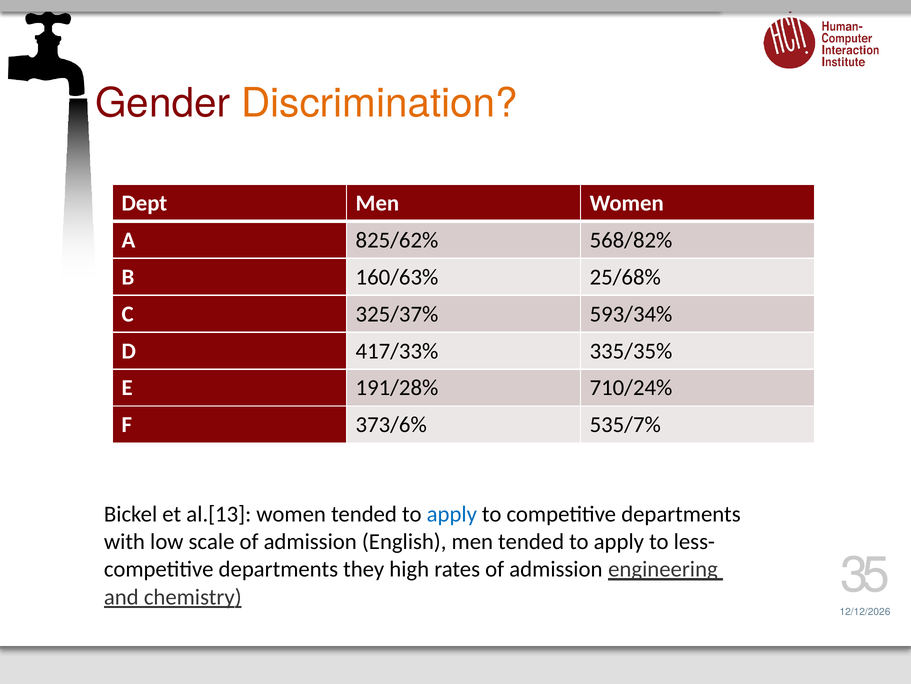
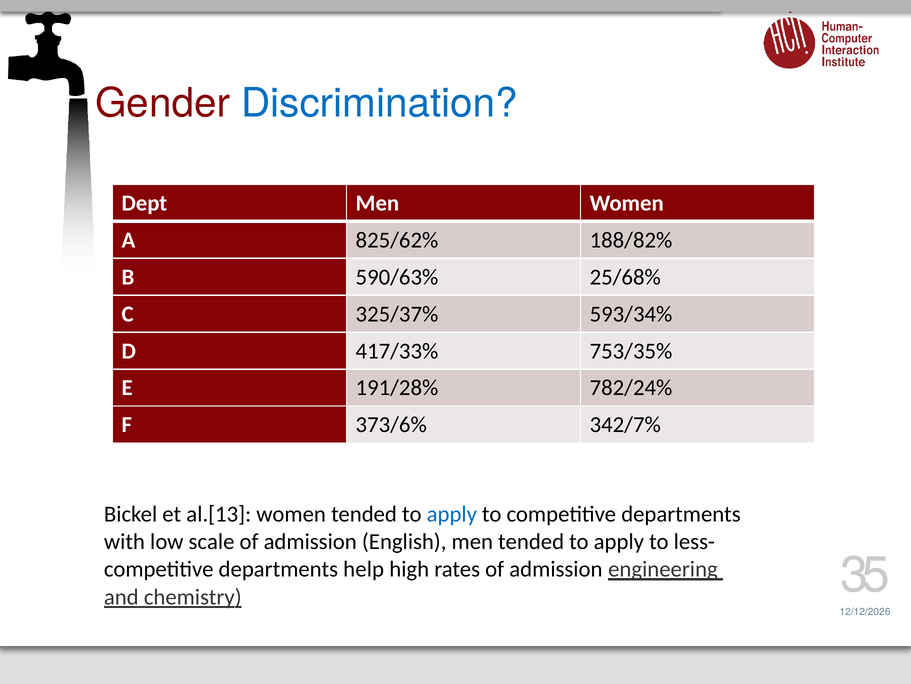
Discrimination colour: orange -> blue (380, 103)
568/82%: 568/82% -> 188/82% (631, 240)
160/63%: 160/63% -> 590/63% (397, 277)
335/35%: 335/35% -> 753/35% (631, 351)
710/24%: 710/24% -> 782/24% (631, 388)
535/7%: 535/7% -> 342/7% (625, 424)
they: they -> help (364, 569)
